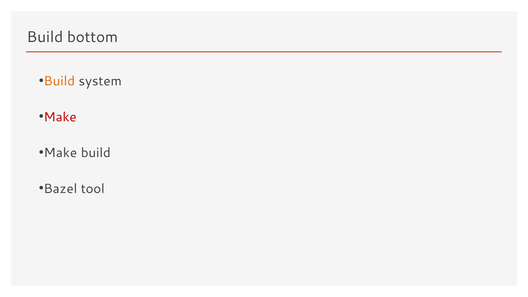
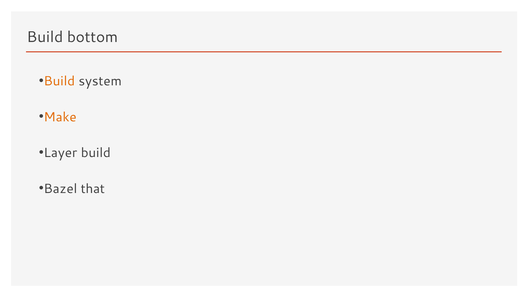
Make colour: red -> orange (60, 117)
Make: Make -> Layer (60, 153)
tool: tool -> that (93, 189)
